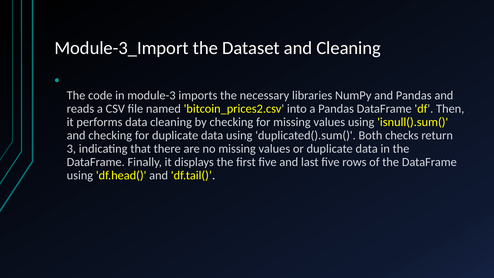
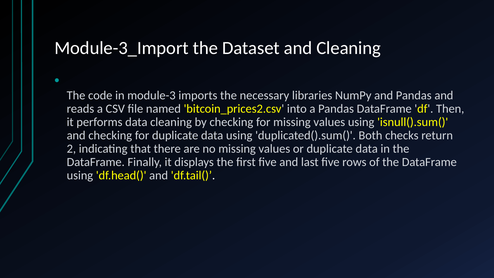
3: 3 -> 2 (71, 149)
